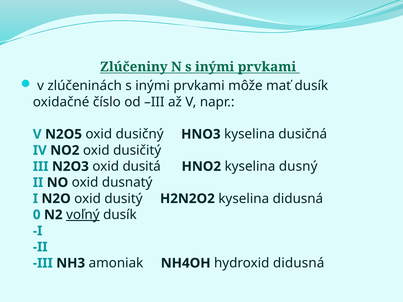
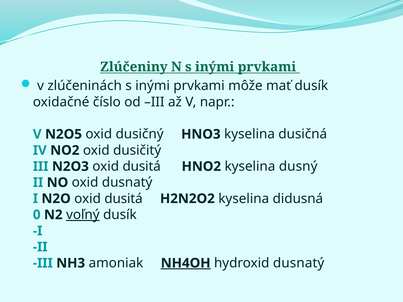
N2O oxid dusitý: dusitý -> dusitá (124, 199)
NH4OH underline: none -> present (186, 263)
hydroxid didusná: didusná -> dusnatý (299, 263)
